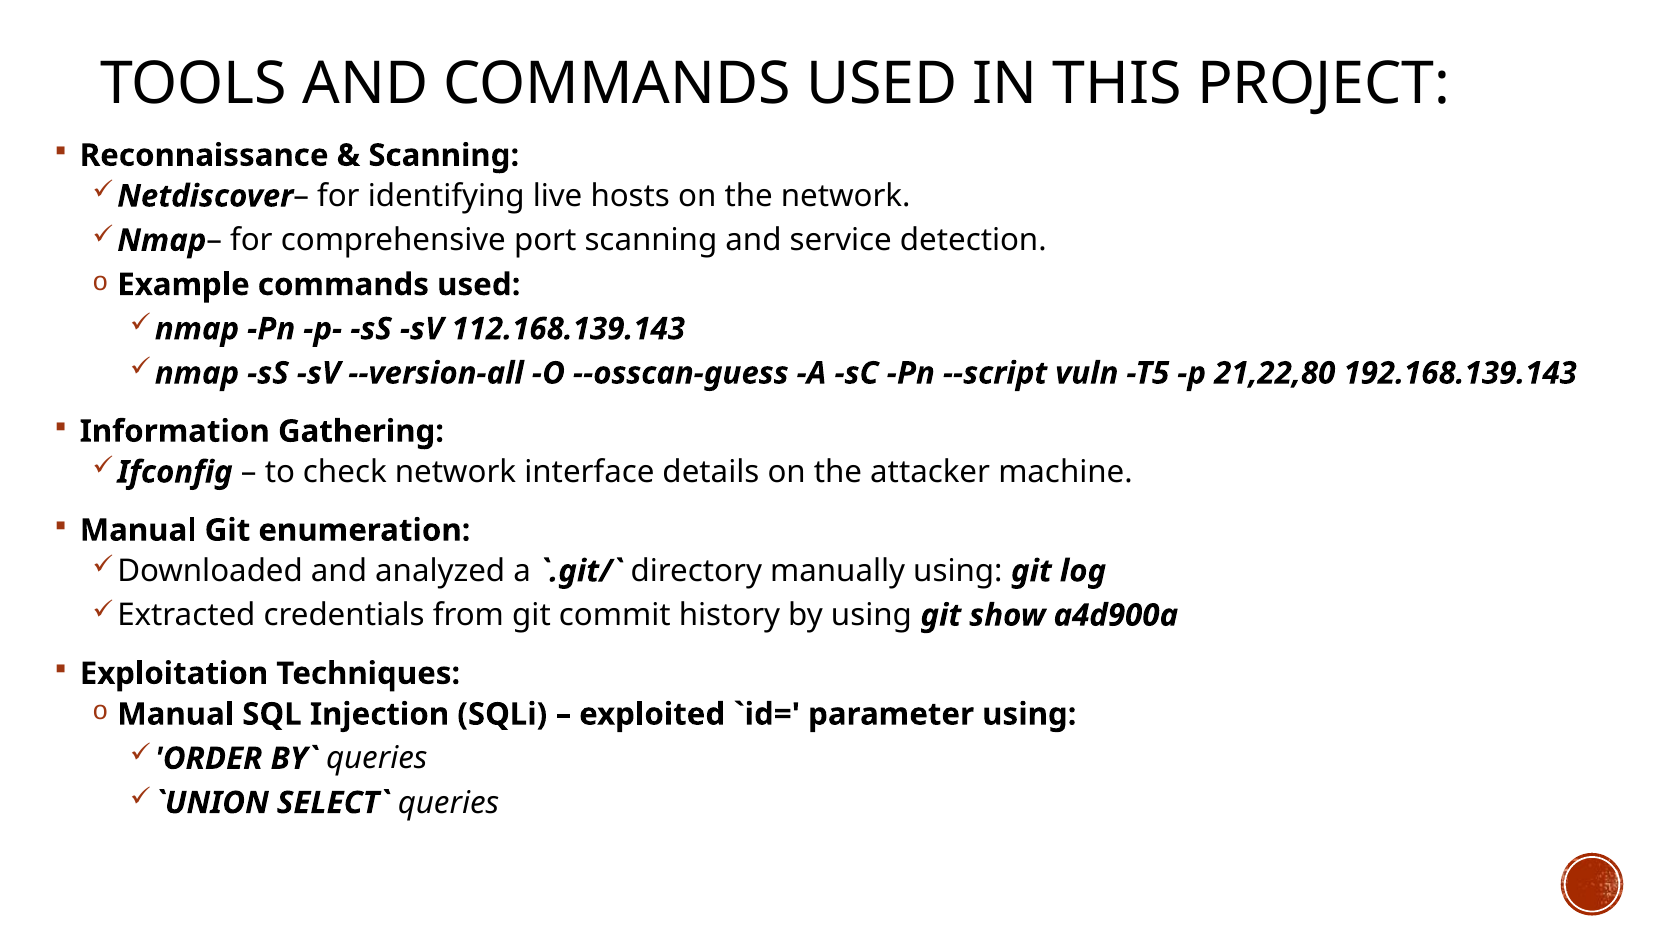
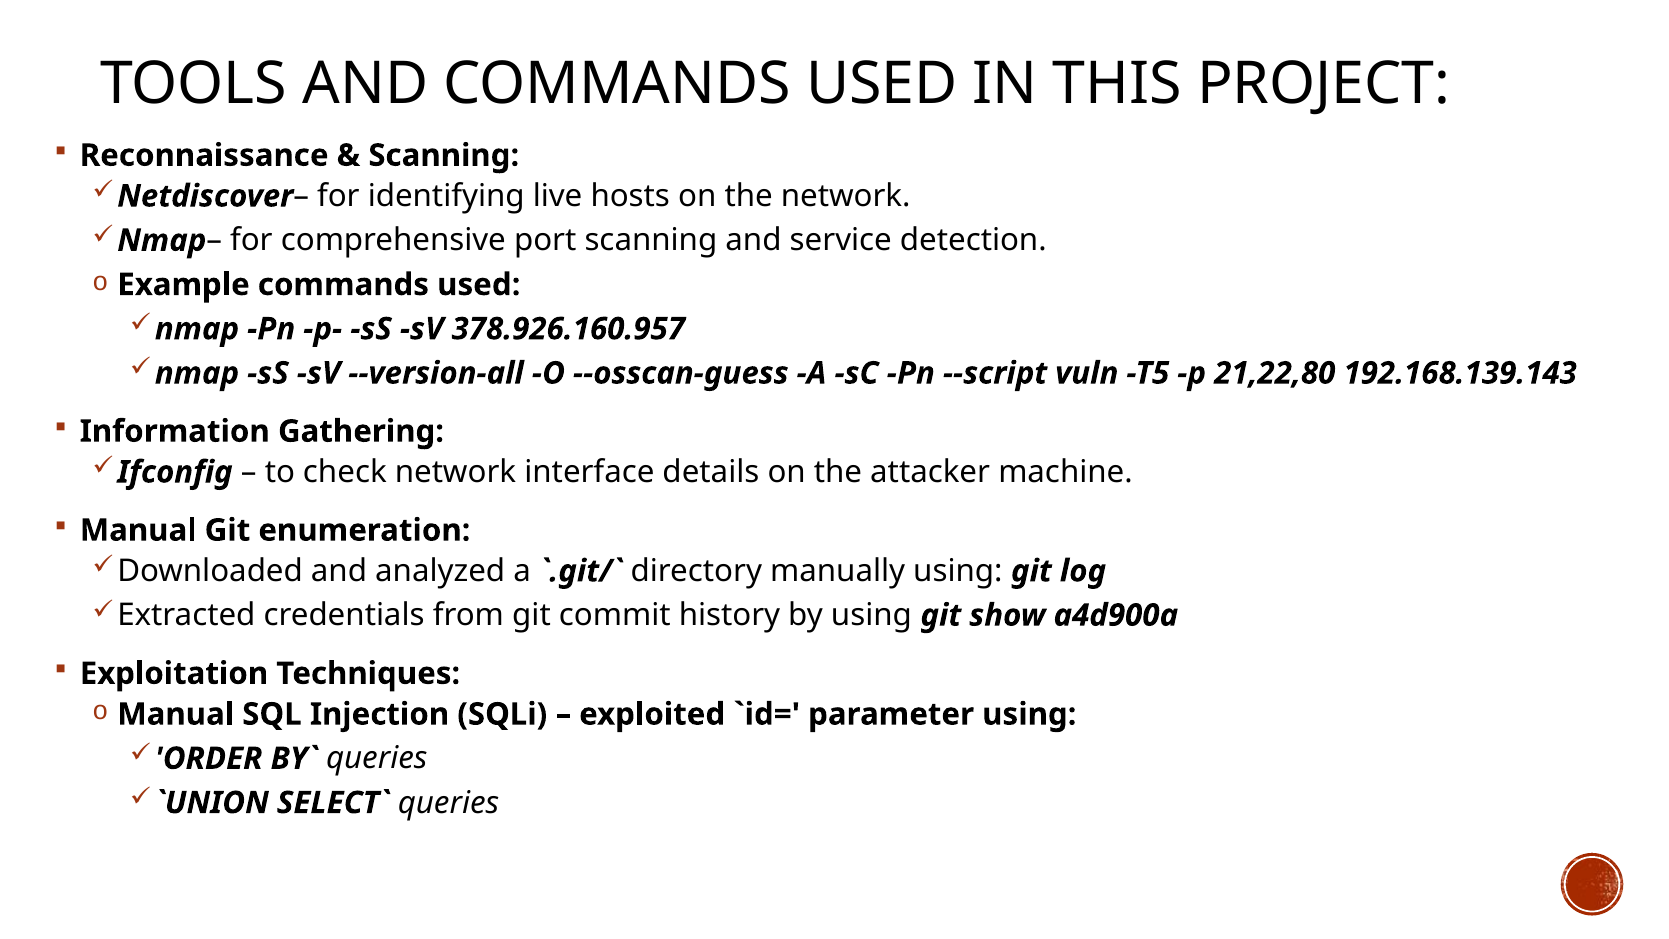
112.168.139.143: 112.168.139.143 -> 378.926.160.957 (568, 329)
